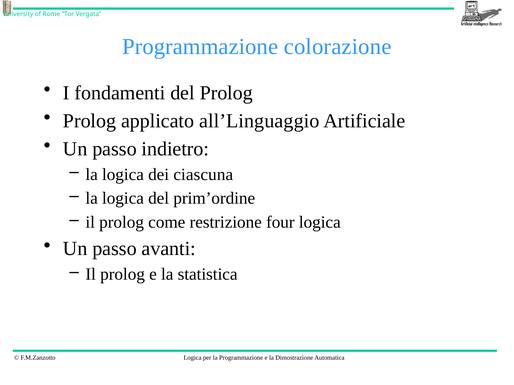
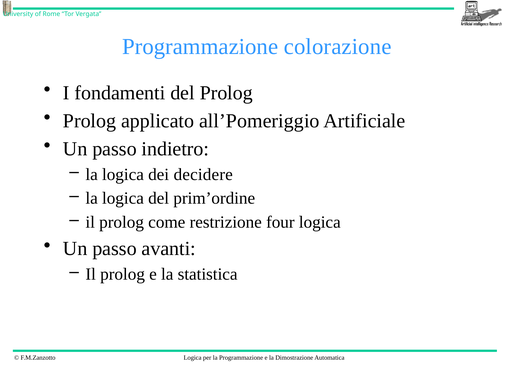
all’Linguaggio: all’Linguaggio -> all’Pomeriggio (259, 121)
ciascuna: ciascuna -> decidere (203, 175)
